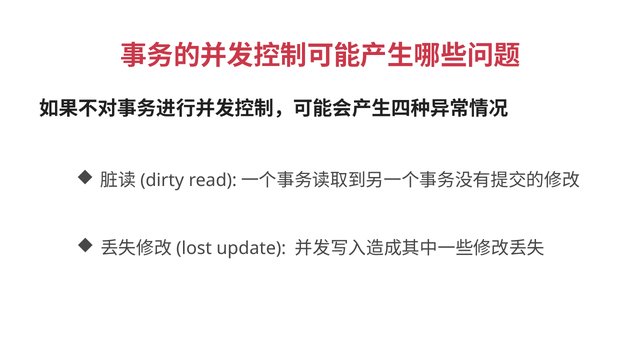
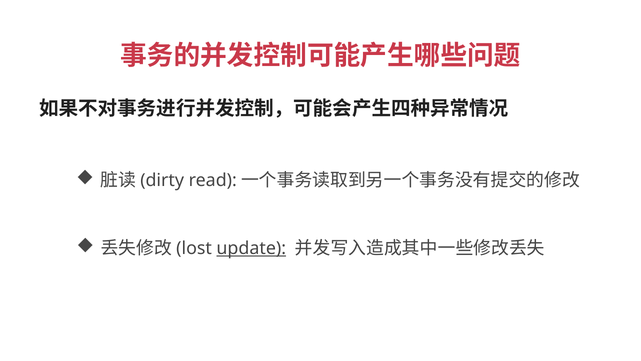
update underline: none -> present (251, 248)
